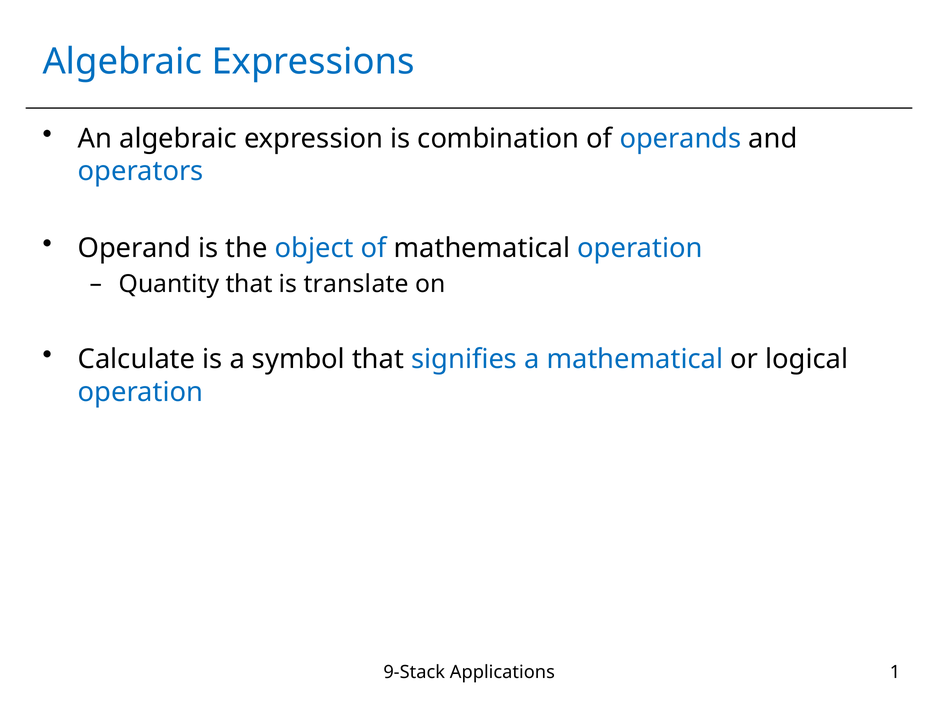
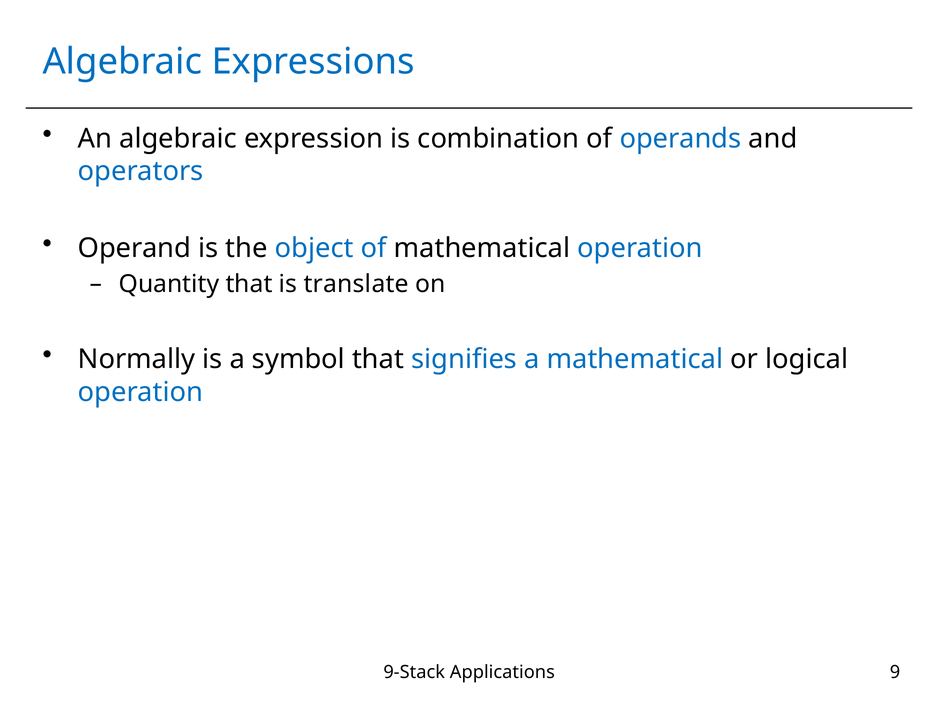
Calculate: Calculate -> Normally (137, 359)
1: 1 -> 9 (895, 672)
